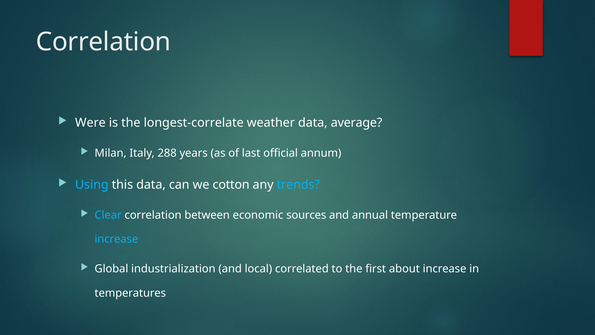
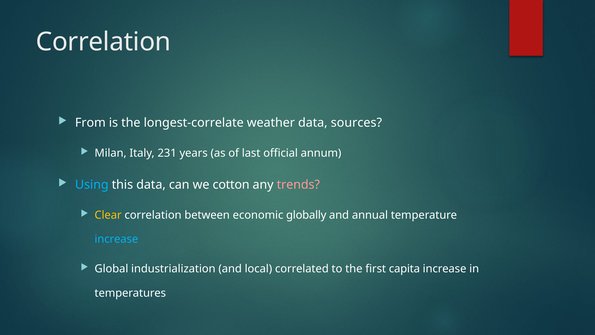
Were: Were -> From (90, 123)
average: average -> sources (356, 123)
288: 288 -> 231 (167, 153)
trends colour: light blue -> pink (298, 185)
Clear colour: light blue -> yellow (108, 215)
sources: sources -> globally (306, 215)
about: about -> capita (404, 269)
